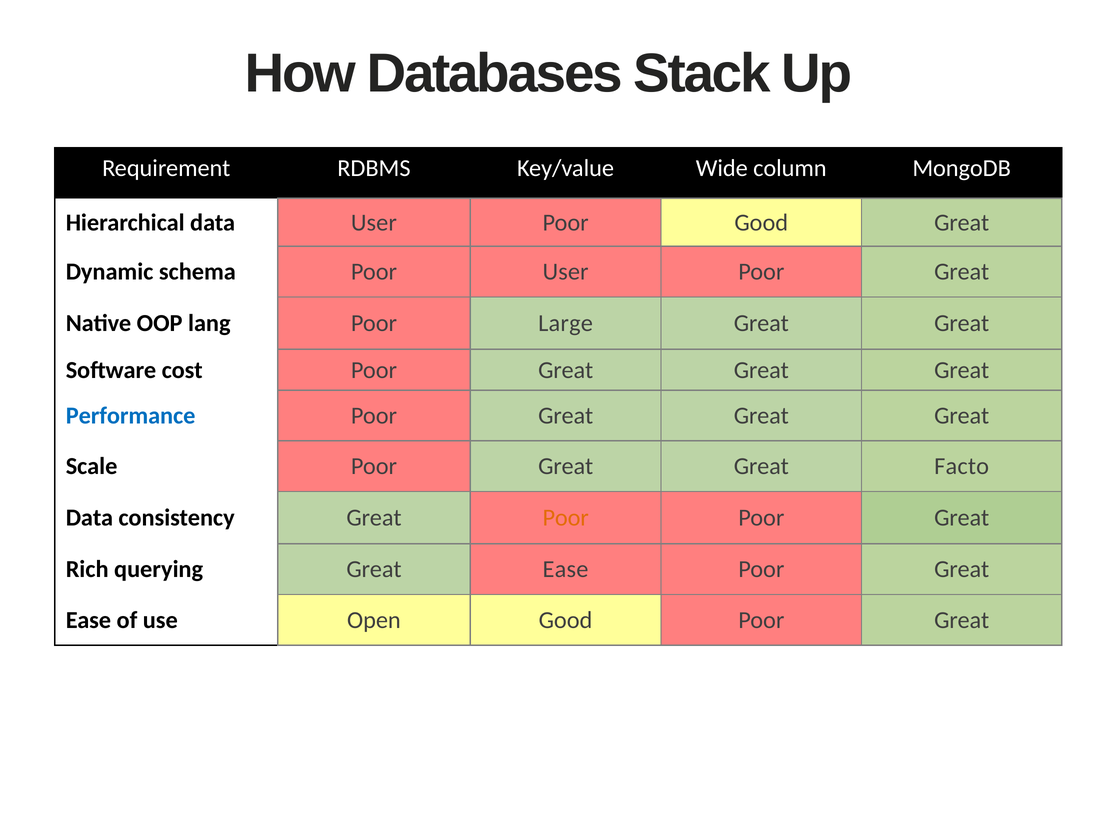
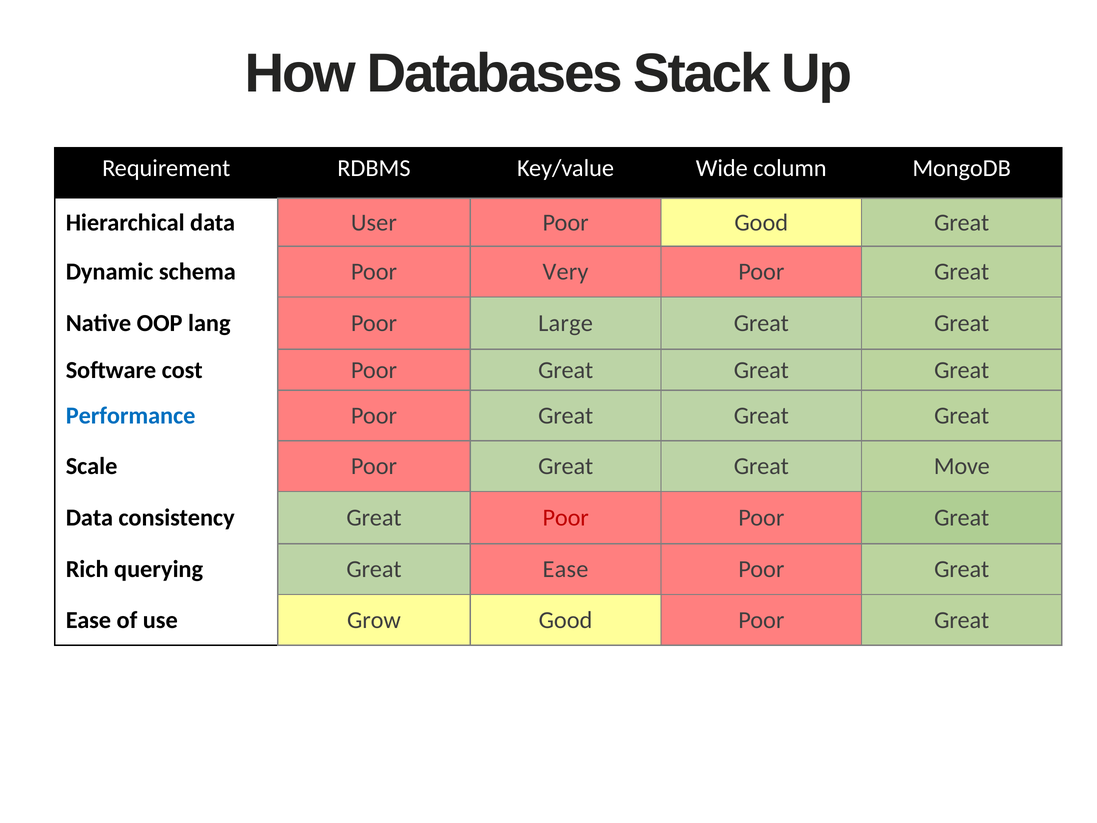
Poor User: User -> Very (566, 272)
Facto: Facto -> Move (962, 466)
Poor colour: orange -> red (566, 518)
Open: Open -> Grow (374, 620)
